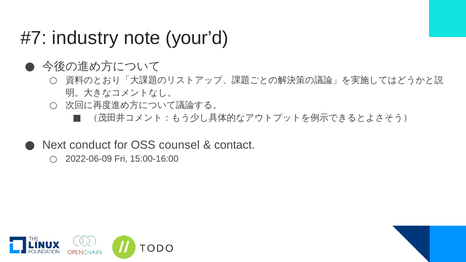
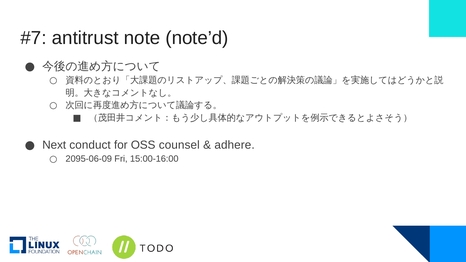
industry: industry -> antitrust (85, 38)
your’d: your’d -> note’d (197, 38)
contact: contact -> adhere (235, 145)
2022-06-09: 2022-06-09 -> 2095-06-09 (89, 159)
